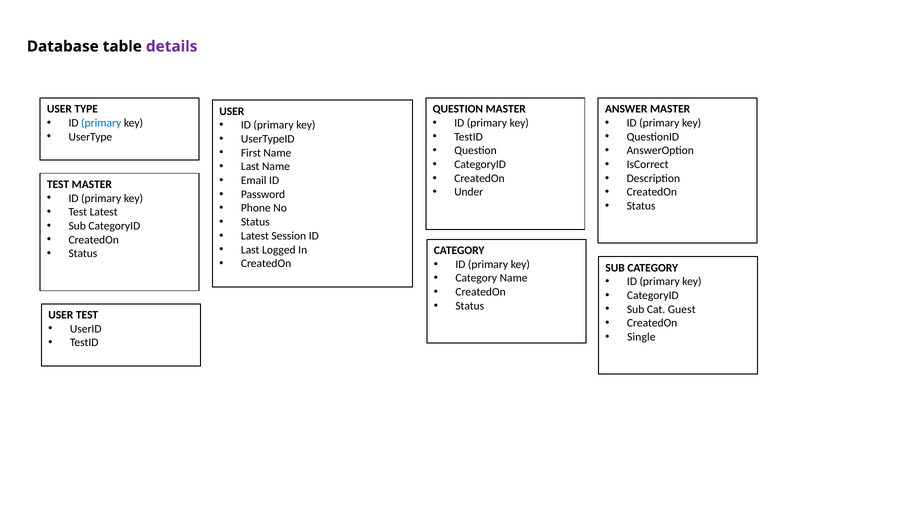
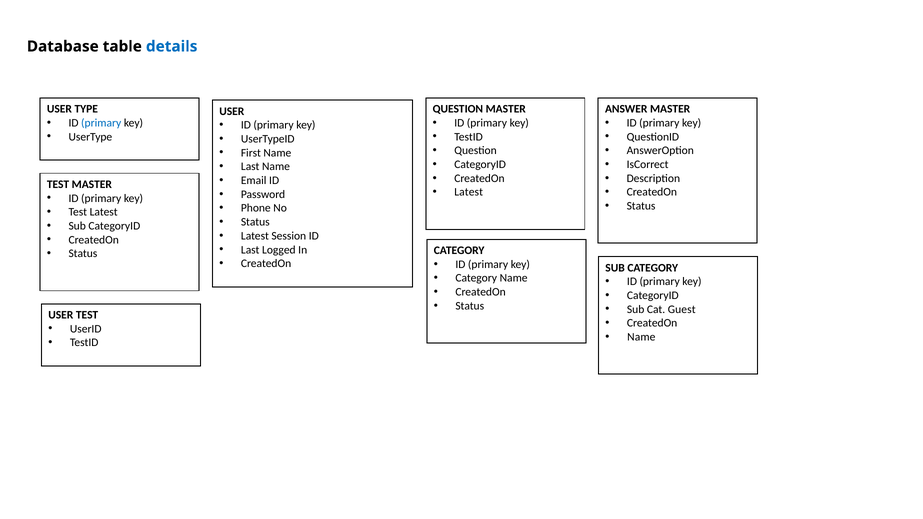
details colour: purple -> blue (172, 46)
Under: Under -> Latest (469, 192)
Single: Single -> Name (641, 337)
